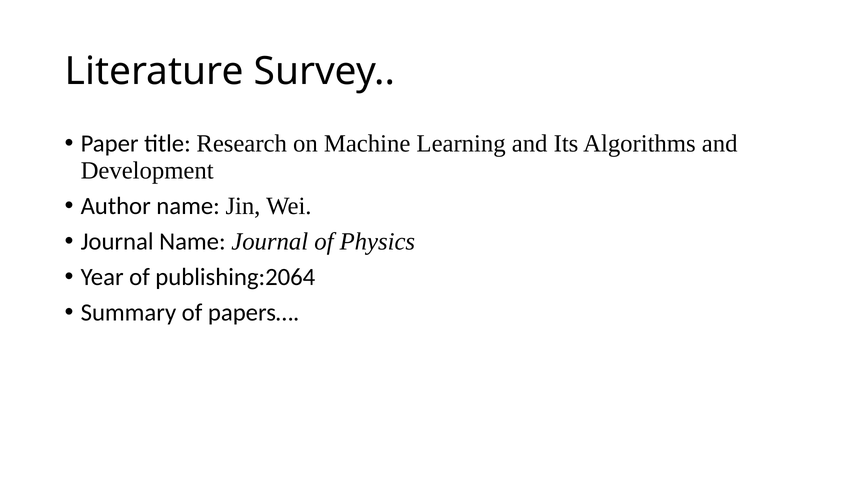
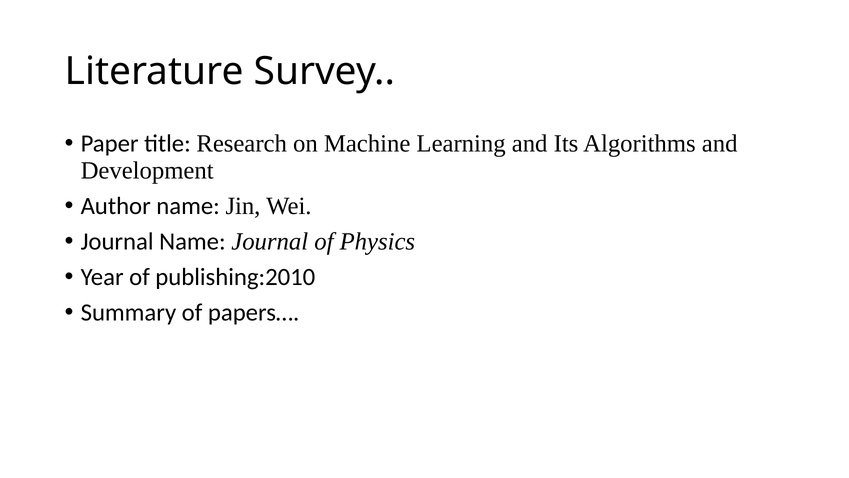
publishing:2064: publishing:2064 -> publishing:2010 (235, 277)
